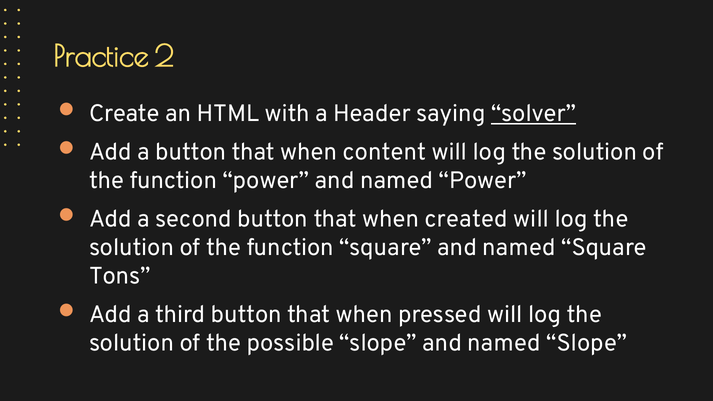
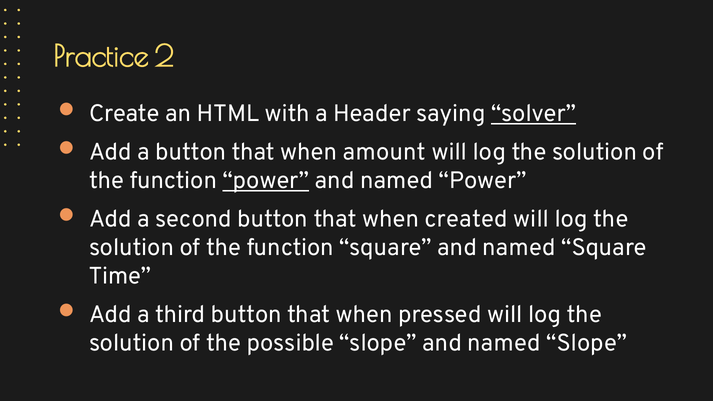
content: content -> amount (384, 152)
power underline: none -> present (266, 181)
Tons: Tons -> Time (120, 276)
